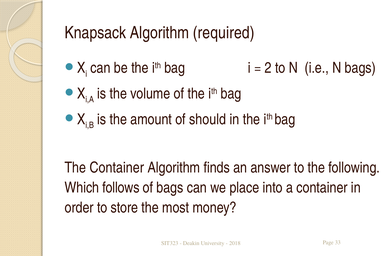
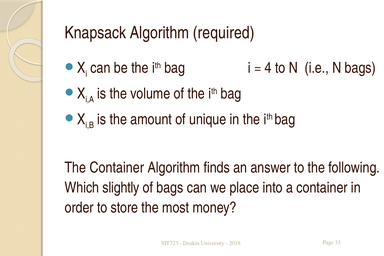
2: 2 -> 4 (268, 68)
should: should -> unique (208, 119)
follows: follows -> slightly (121, 188)
